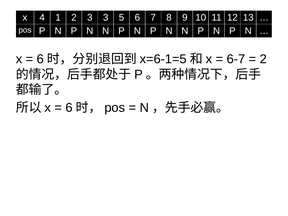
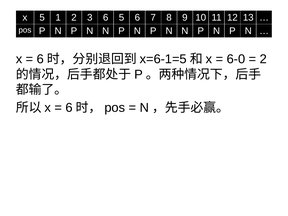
x 4: 4 -> 5 (42, 17)
3 3: 3 -> 6 (106, 17)
6-7: 6-7 -> 6-0 (236, 59)
